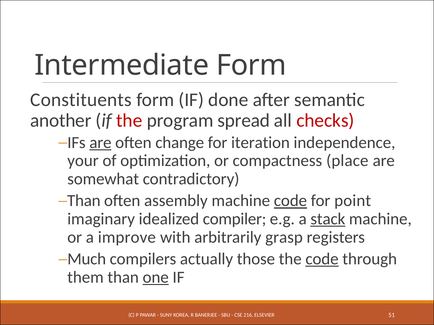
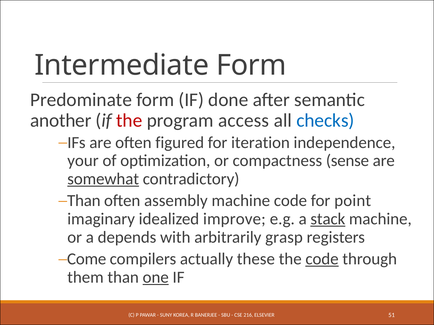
Constituents: Constituents -> Predominate (81, 100)
spread: spread -> access (244, 121)
checks colour: red -> blue (325, 121)
are underline: present -> none (100, 143)
change: change -> figured (180, 143)
place: place -> sense (347, 161)
somewhat underline: none -> present (103, 179)
code underline: present -> none (290, 201)
compiler: compiler -> improve (234, 219)
improve: improve -> depends (127, 238)
Much: Much -> Come (87, 259)
those: those -> these (256, 259)
